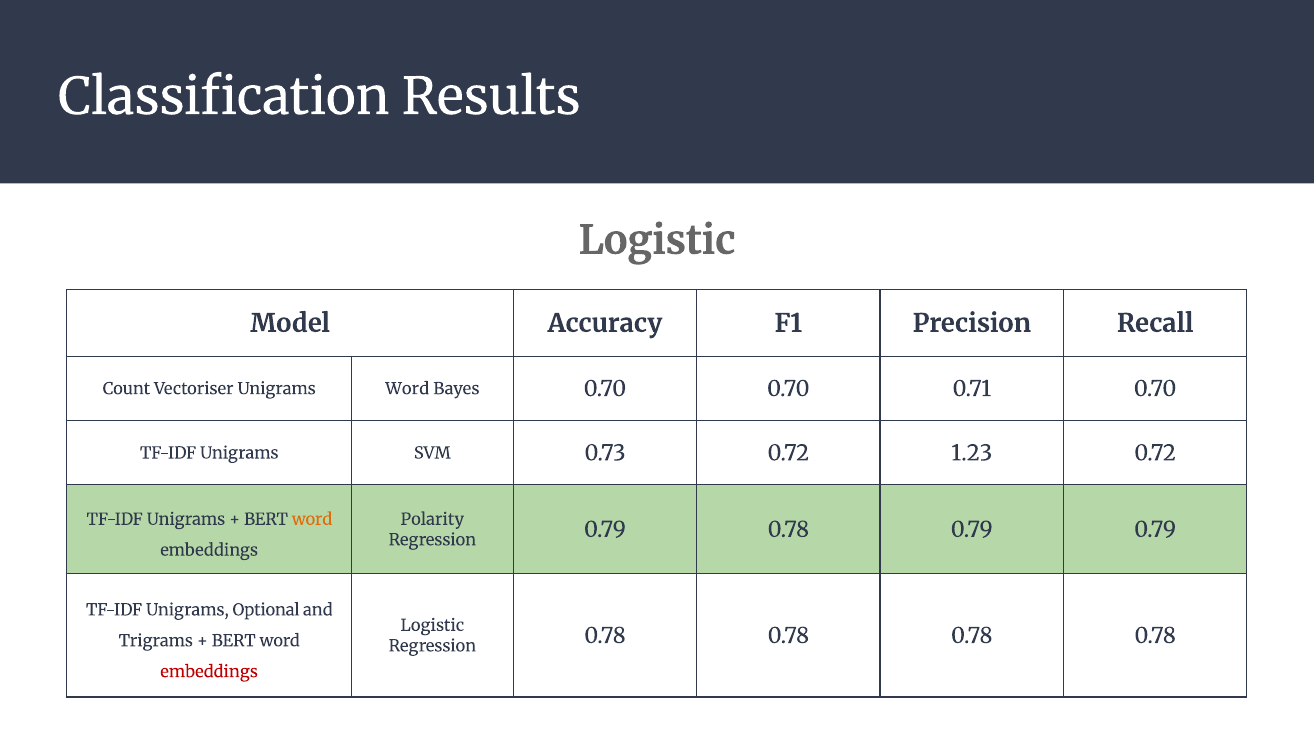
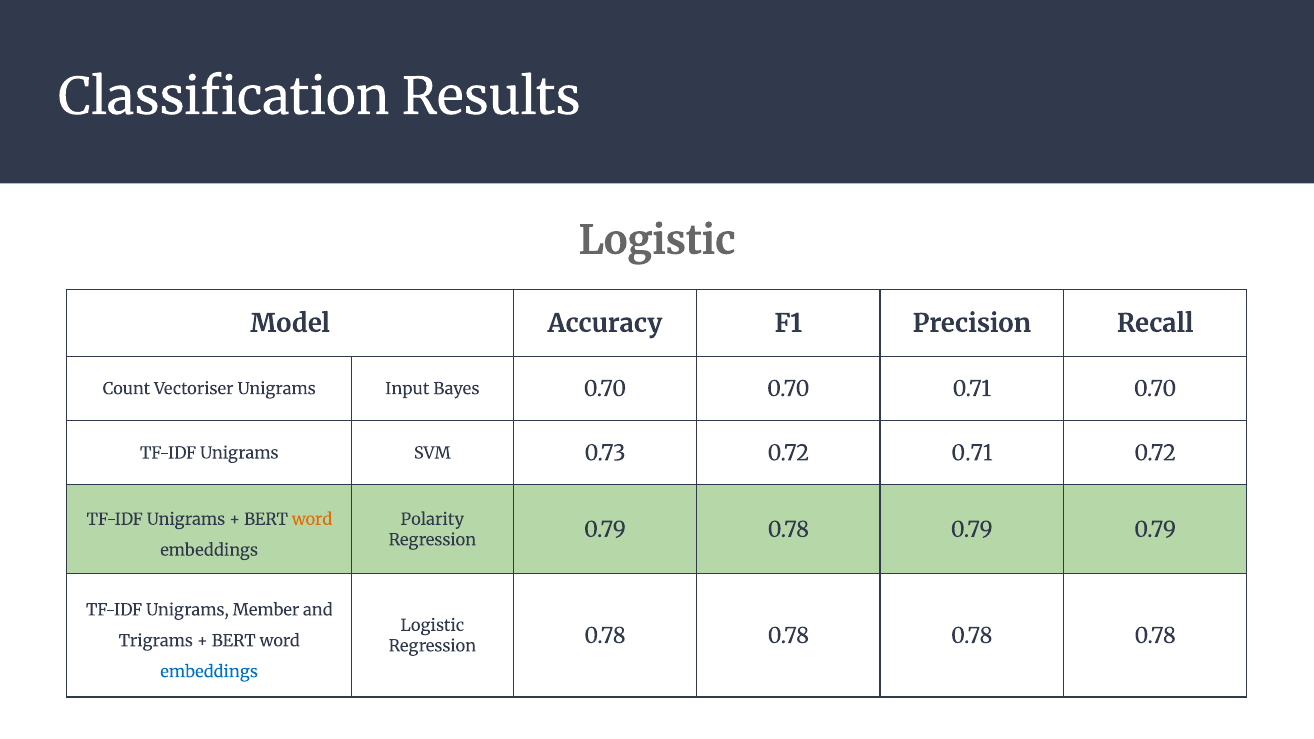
Unigrams Word: Word -> Input (407, 389)
0.72 1.23: 1.23 -> 0.71 (972, 453)
Optional: Optional -> Member (266, 610)
embeddings colour: red -> blue (209, 672)
